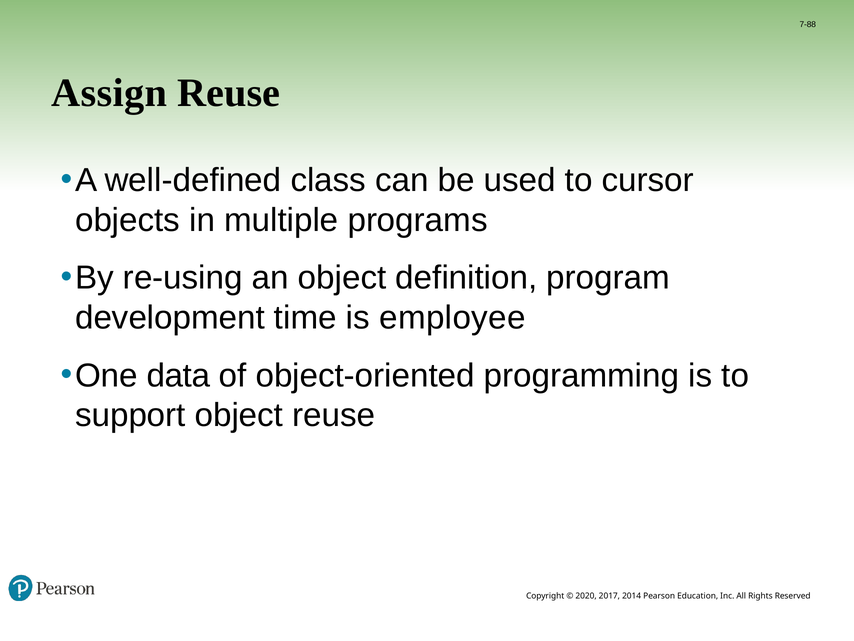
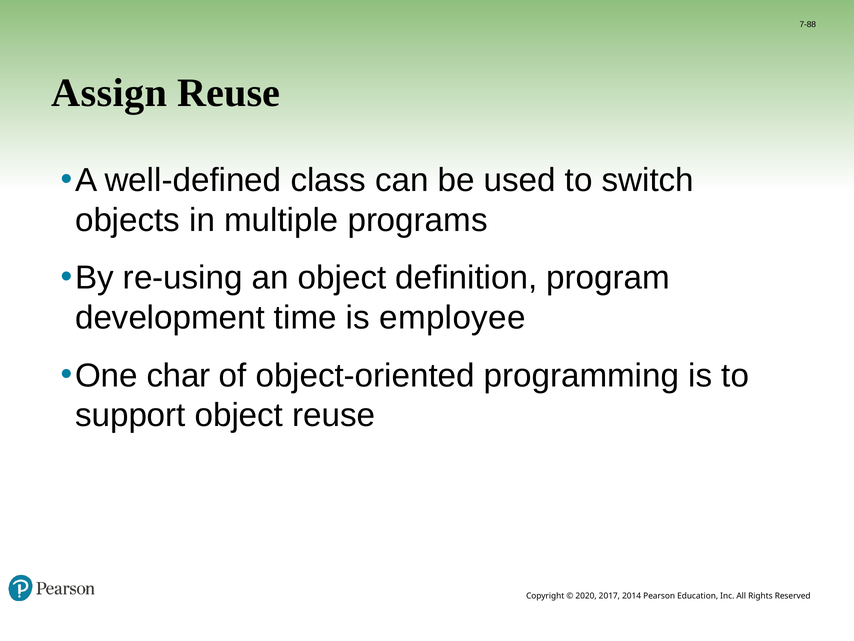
cursor: cursor -> switch (648, 180)
data: data -> char (178, 375)
